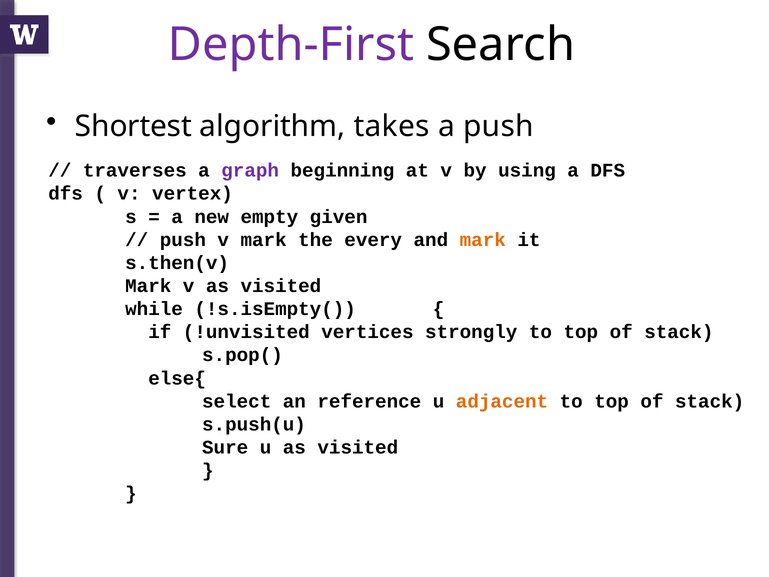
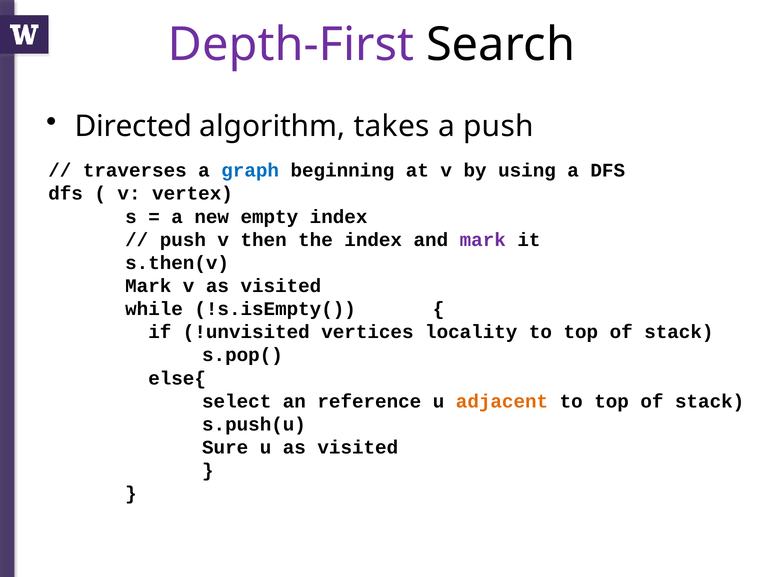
Shortest: Shortest -> Directed (133, 126)
graph colour: purple -> blue (250, 170)
empty given: given -> index (339, 217)
v mark: mark -> then (264, 240)
the every: every -> index (373, 240)
mark colour: orange -> purple (483, 240)
strongly: strongly -> locality (471, 332)
